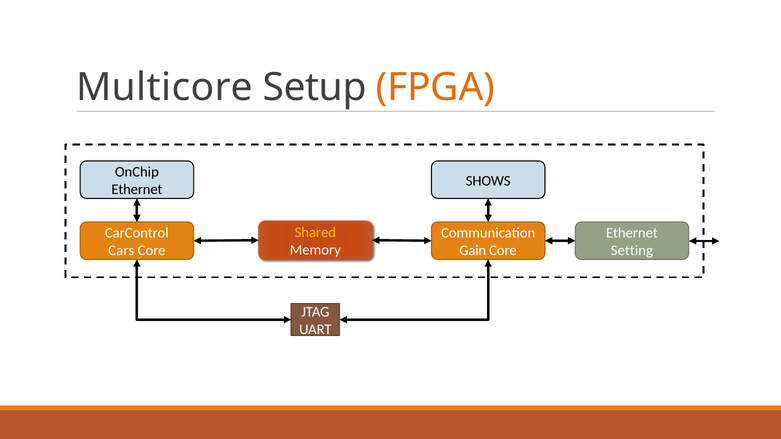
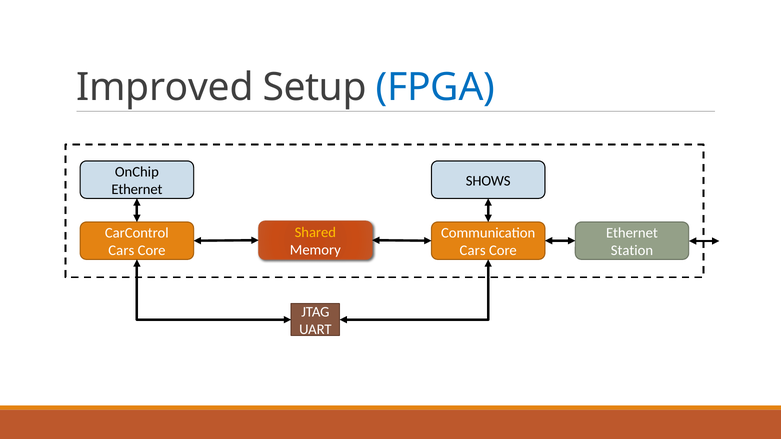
Multicore: Multicore -> Improved (165, 87)
FPGA colour: orange -> blue (435, 87)
Gain: Gain -> Cars (473, 251)
Setting: Setting -> Station (632, 251)
